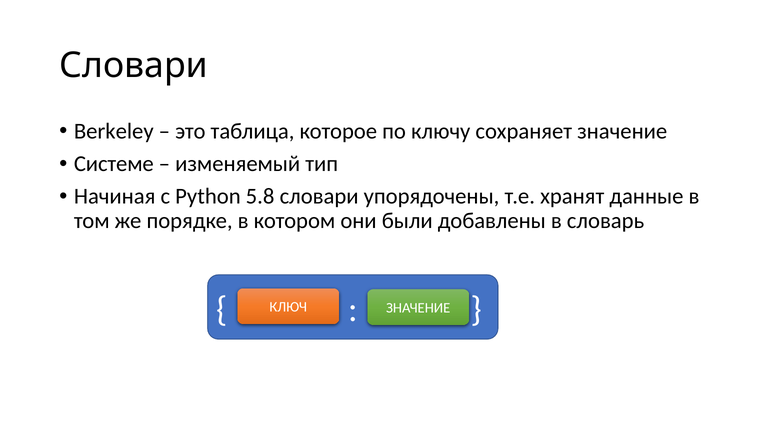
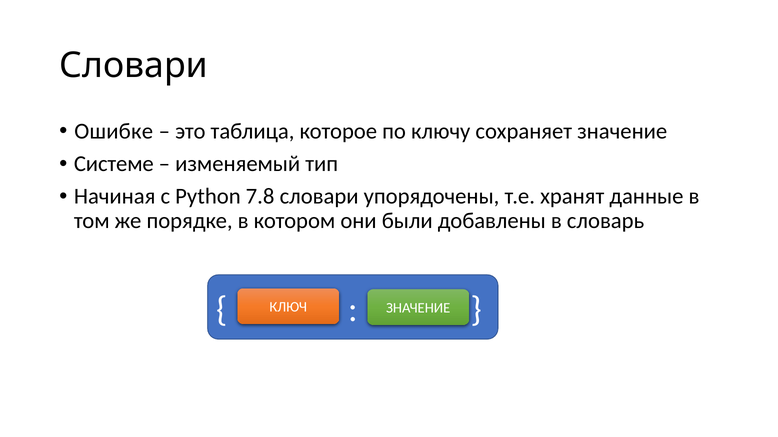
Berkeley: Berkeley -> Ошибке (114, 132)
5.8: 5.8 -> 7.8 (260, 197)
